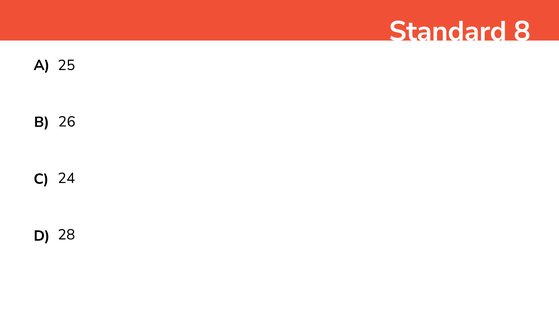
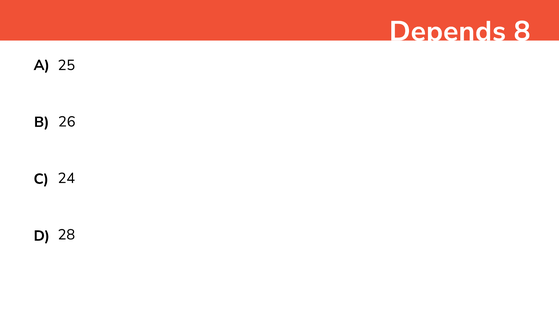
Standard: Standard -> Depends (448, 31)
